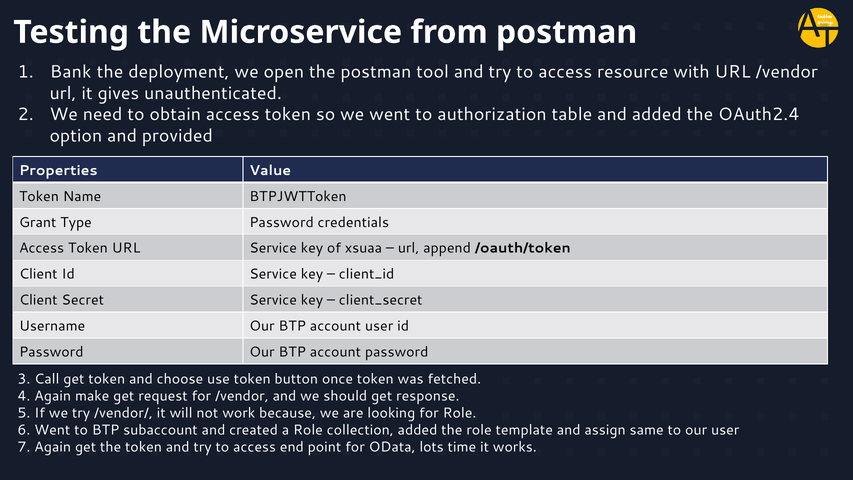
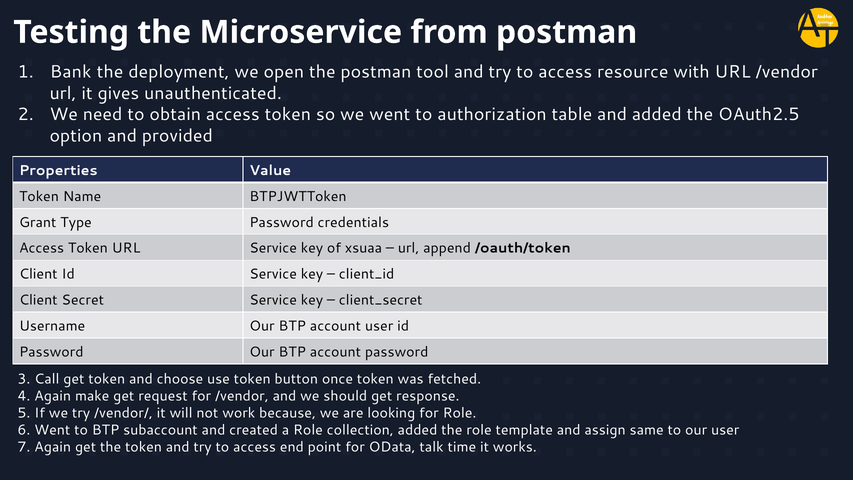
OAuth2.4: OAuth2.4 -> OAuth2.5 (759, 115)
lots: lots -> talk (432, 447)
